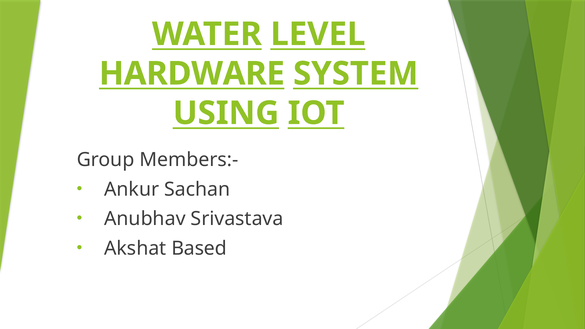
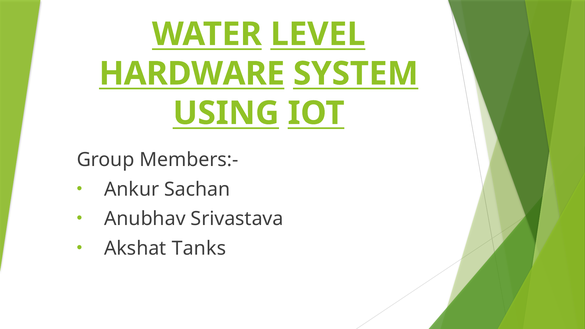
Based: Based -> Tanks (199, 248)
